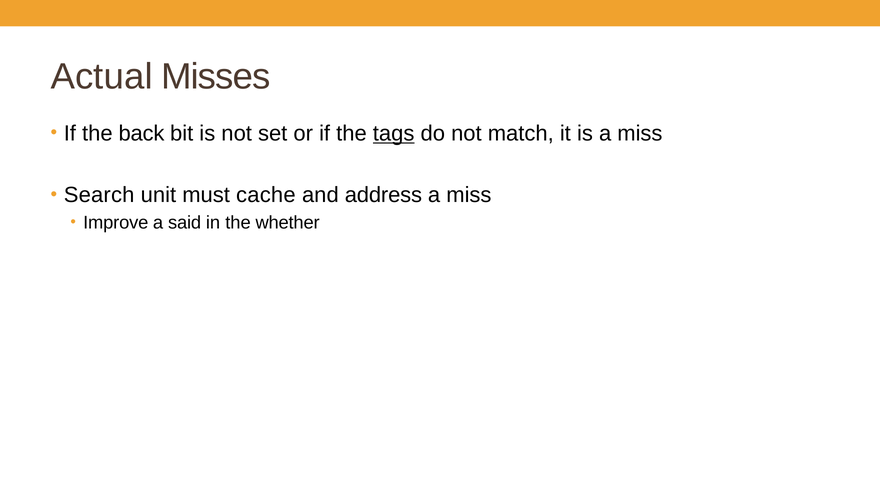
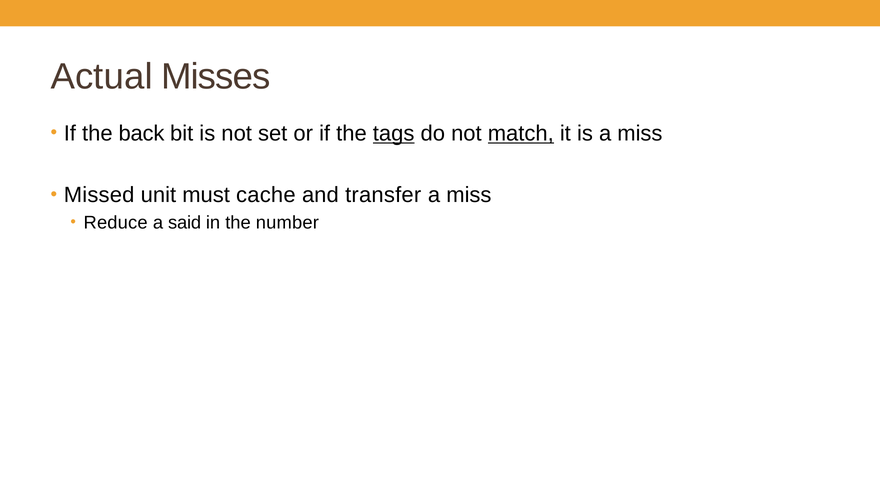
match underline: none -> present (521, 134)
Search: Search -> Missed (99, 195)
address: address -> transfer (383, 195)
Improve: Improve -> Reduce (116, 223)
whether: whether -> number (287, 223)
